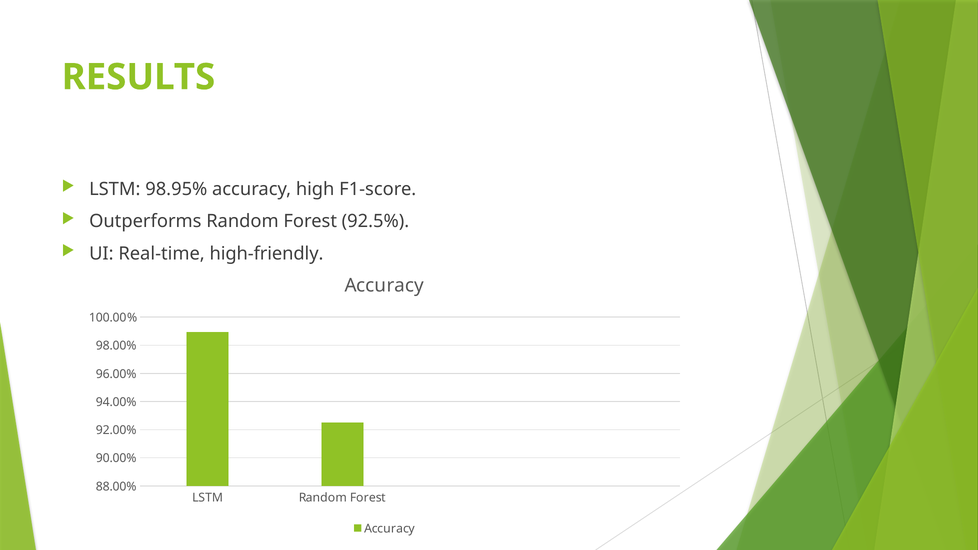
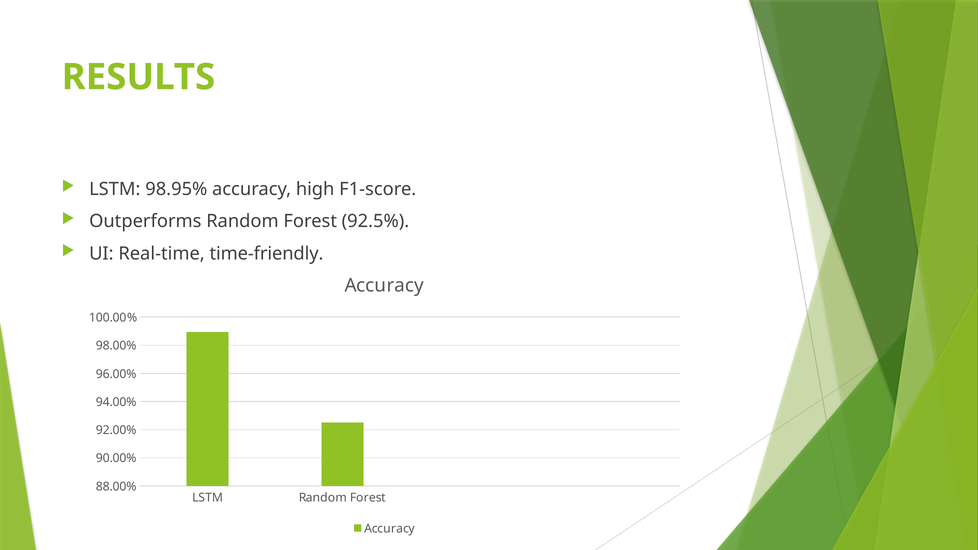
high-friendly: high-friendly -> time-friendly (266, 254)
